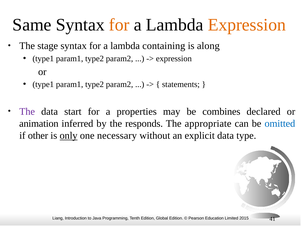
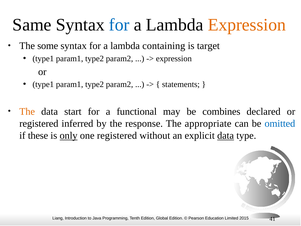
for colour: orange -> blue (119, 25)
stage: stage -> some (48, 46)
along: along -> target (208, 46)
The colour: purple -> orange (27, 111)
properties: properties -> functional (137, 111)
animation: animation -> registered (39, 123)
responds: responds -> response (144, 123)
other: other -> these (38, 135)
one necessary: necessary -> registered (117, 135)
data underline: none -> present (226, 135)
